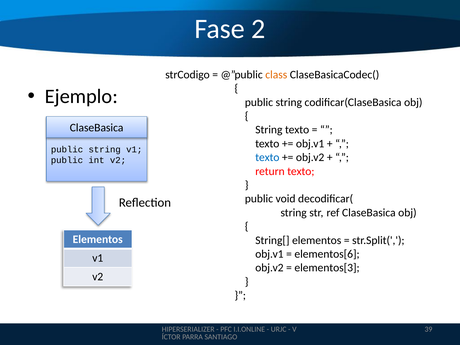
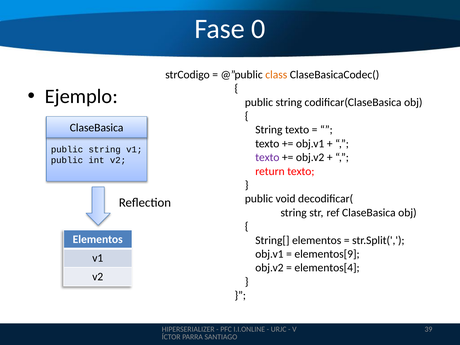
2: 2 -> 0 (258, 29)
texto colour: blue -> purple (267, 157)
elementos[6: elementos[6 -> elementos[9 (327, 254)
elementos[3: elementos[3 -> elementos[4 (327, 268)
